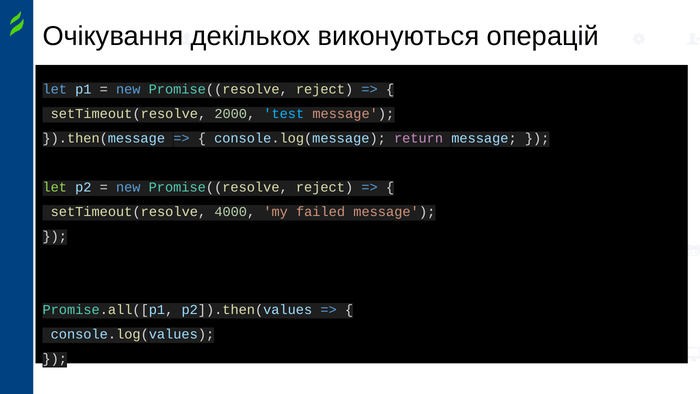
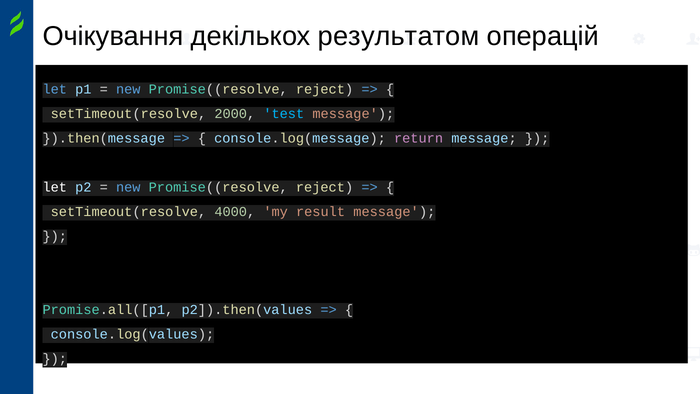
виконуються: виконуються -> результатом (399, 36)
let colour: light green -> white (55, 187)
failed: failed -> result (321, 212)
